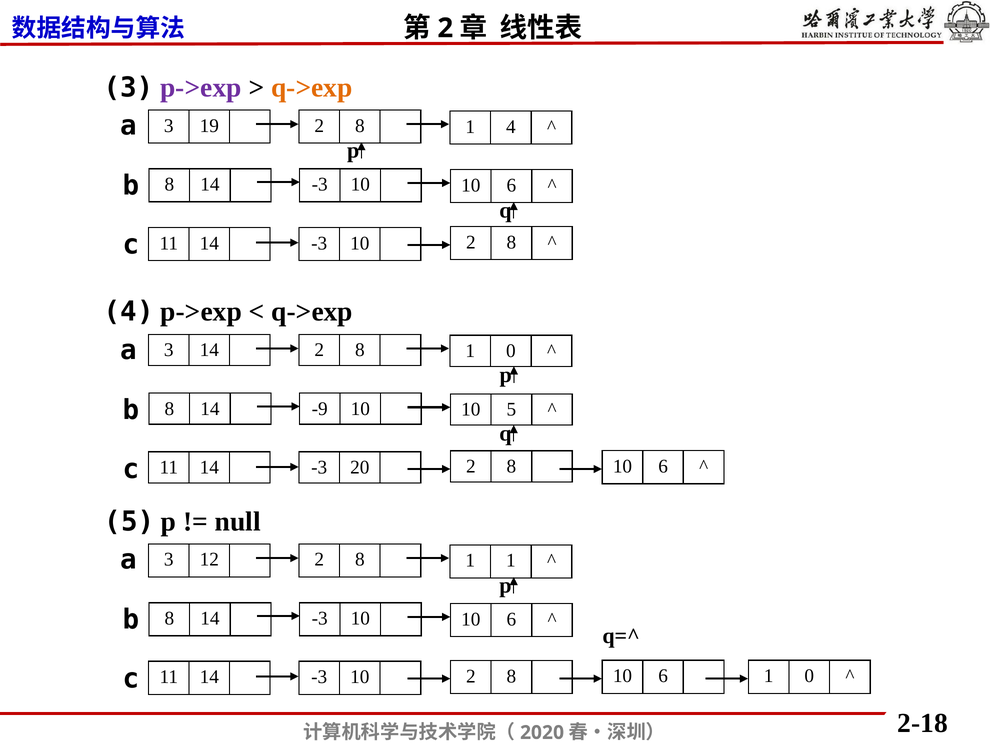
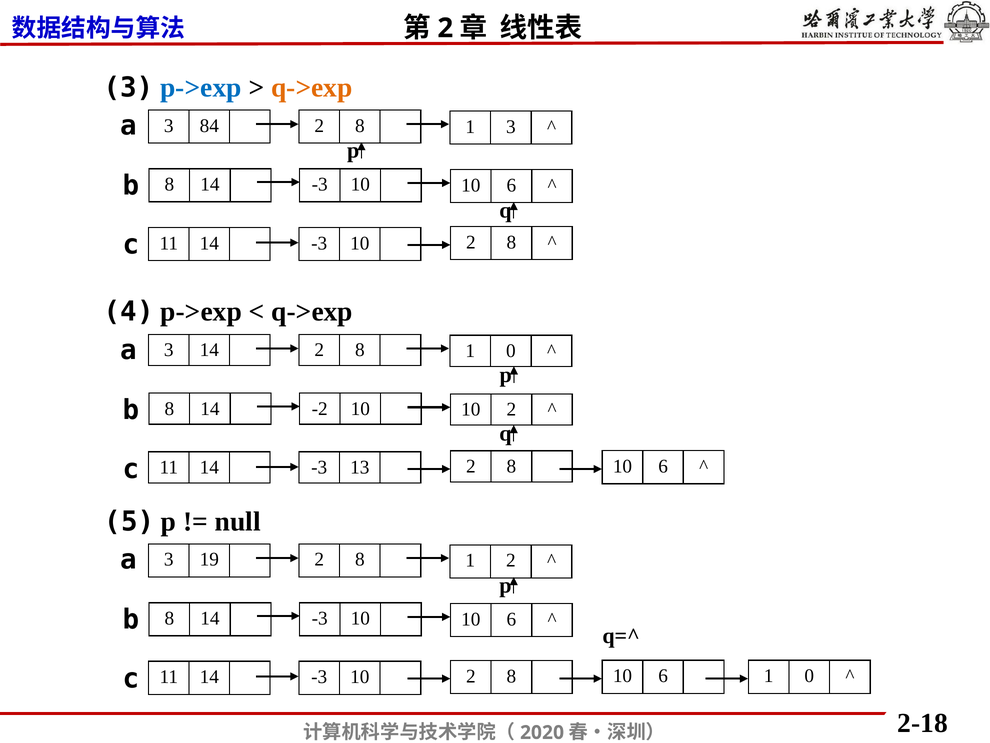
p->exp colour: purple -> blue (201, 88)
19: 19 -> 84 (209, 126)
1 4: 4 -> 3 (511, 127)
-9: -9 -> -2 (320, 408)
10 10 5: 5 -> 2 (511, 409)
20: 20 -> 13 (360, 467)
12: 12 -> 19 (209, 559)
1 1: 1 -> 2 (511, 560)
